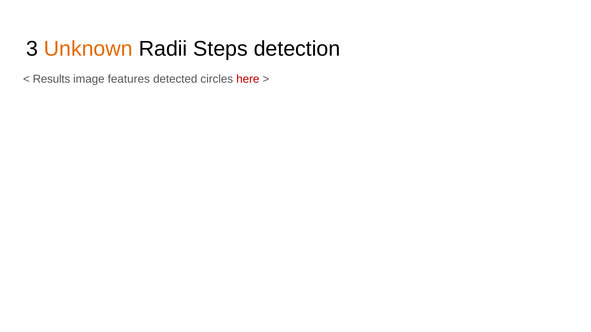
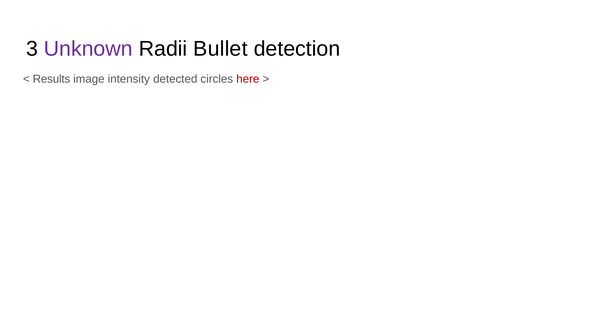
Unknown colour: orange -> purple (88, 49)
Steps: Steps -> Bullet (220, 49)
features: features -> intensity (129, 79)
